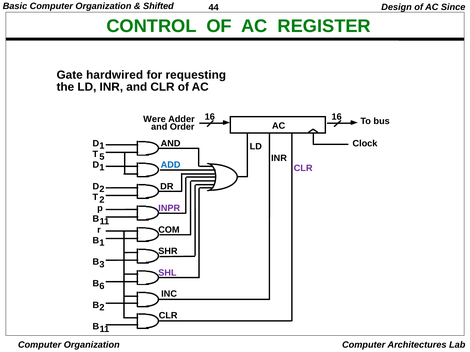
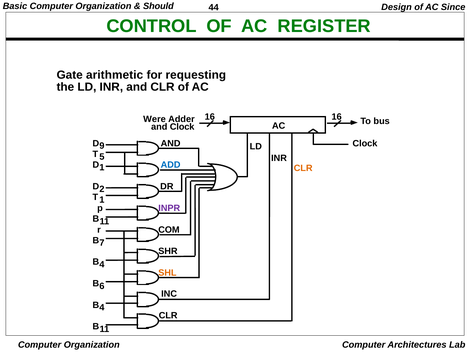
Shifted: Shifted -> Should (158, 6)
hardwired: hardwired -> arithmetic (115, 75)
and Order: Order -> Clock (182, 127)
1: 1 -> 9 (102, 146)
CLR colour: purple -> orange (303, 168)
T 2: 2 -> 1 (102, 200)
B 1: 1 -> 7 (102, 243)
3: 3 -> 4 (102, 265)
SHL colour: purple -> orange (167, 273)
2: 2 -> 4 (102, 308)
